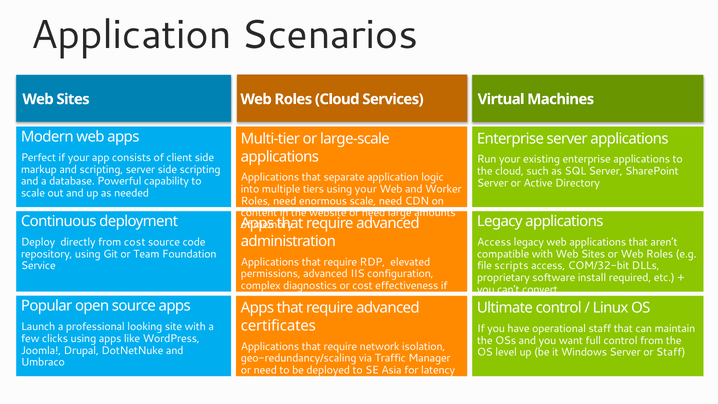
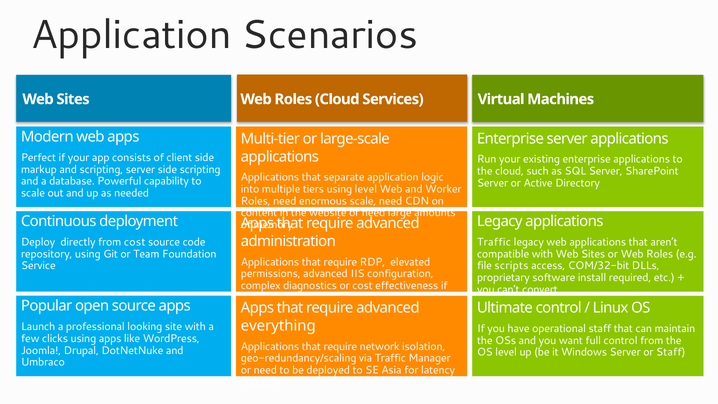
using your: your -> level (366, 189)
Access: Access -> Traffic (494, 242)
certificates: certificates -> everything (278, 326)
